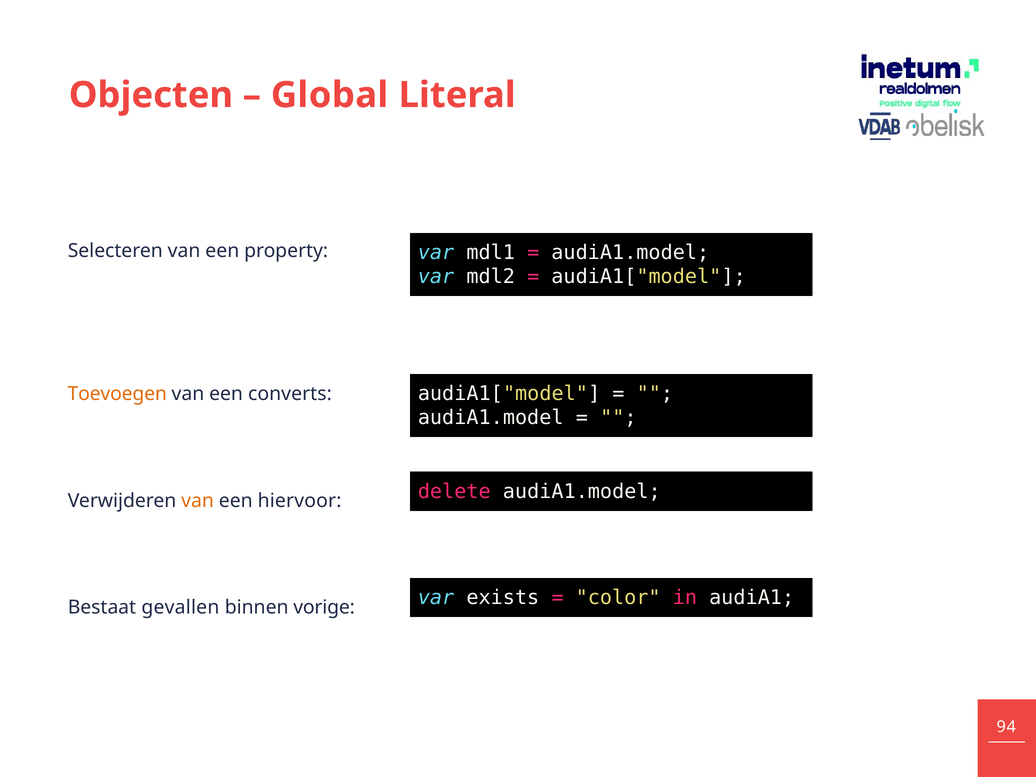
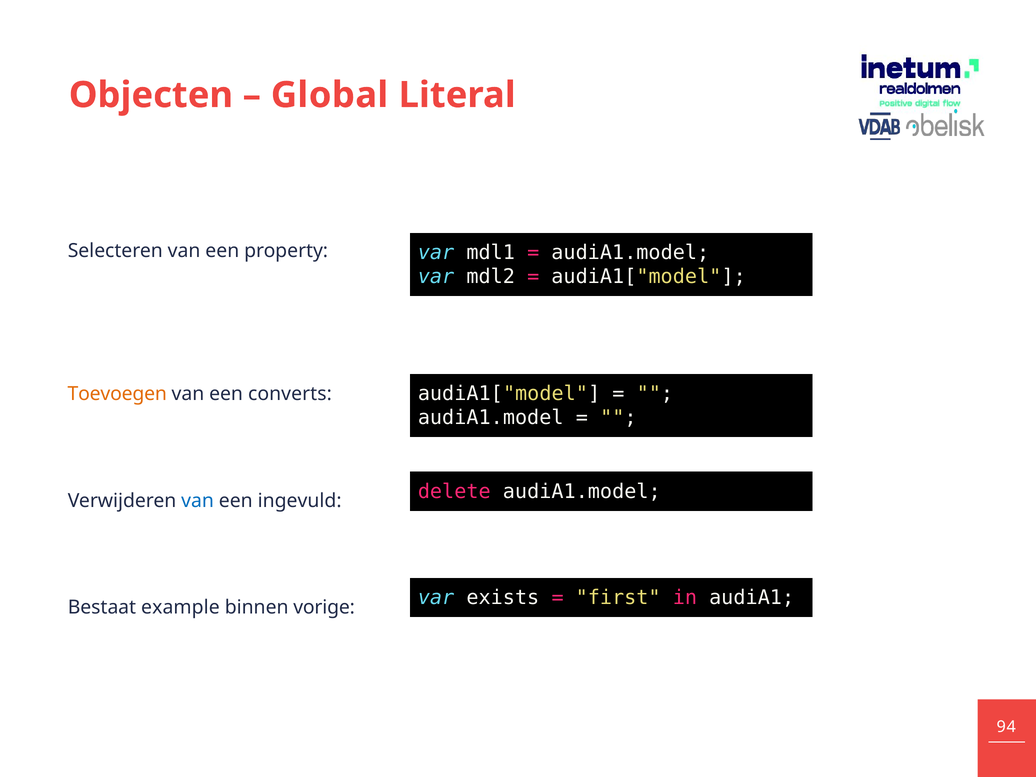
van colour: orange -> blue (198, 501)
hiervoor: hiervoor -> ingevuld (300, 501)
color: color -> first (618, 598)
gevallen: gevallen -> example (180, 608)
